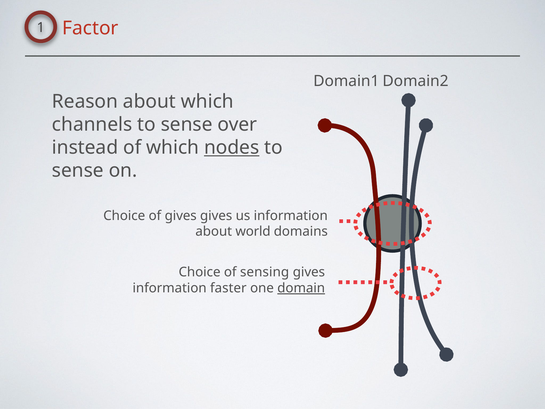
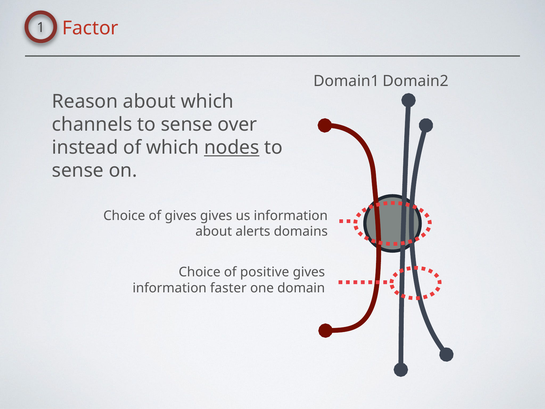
world: world -> alerts (253, 231)
sensing: sensing -> positive (265, 272)
domain underline: present -> none (301, 288)
